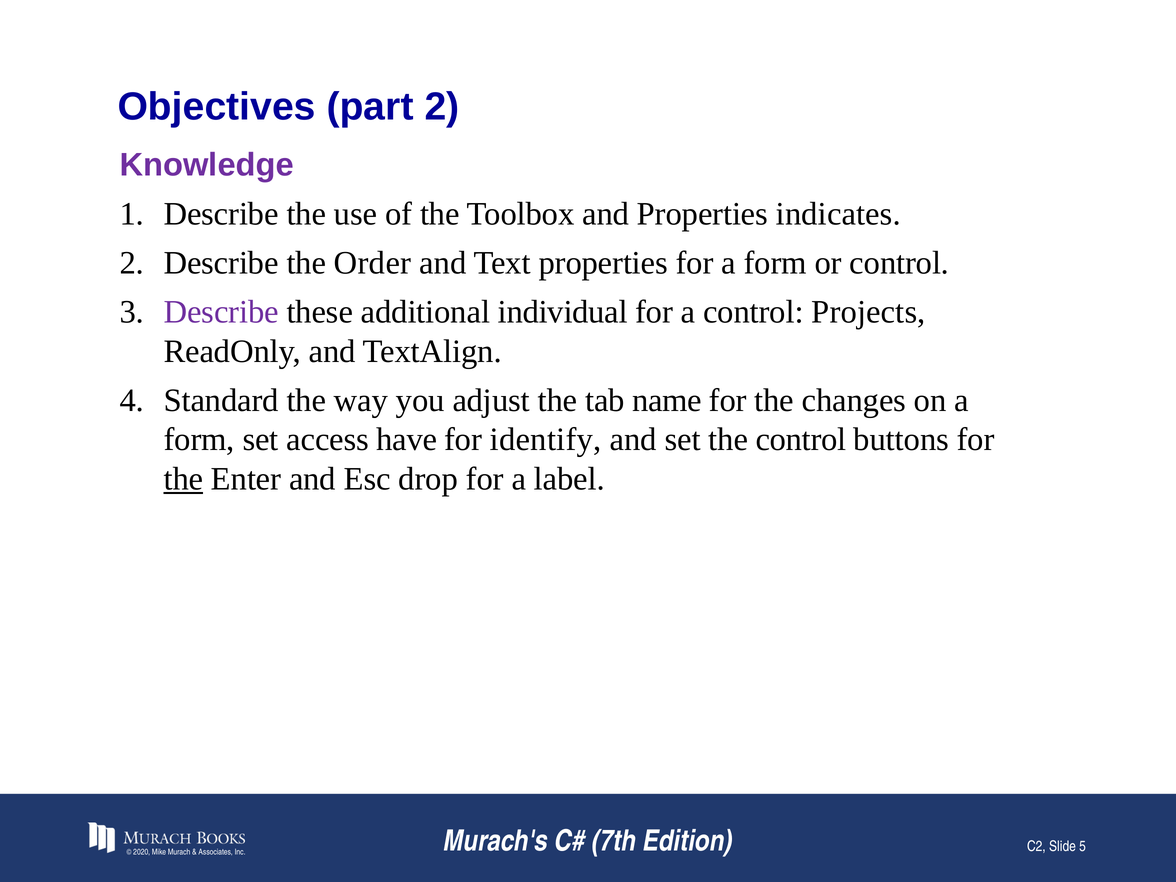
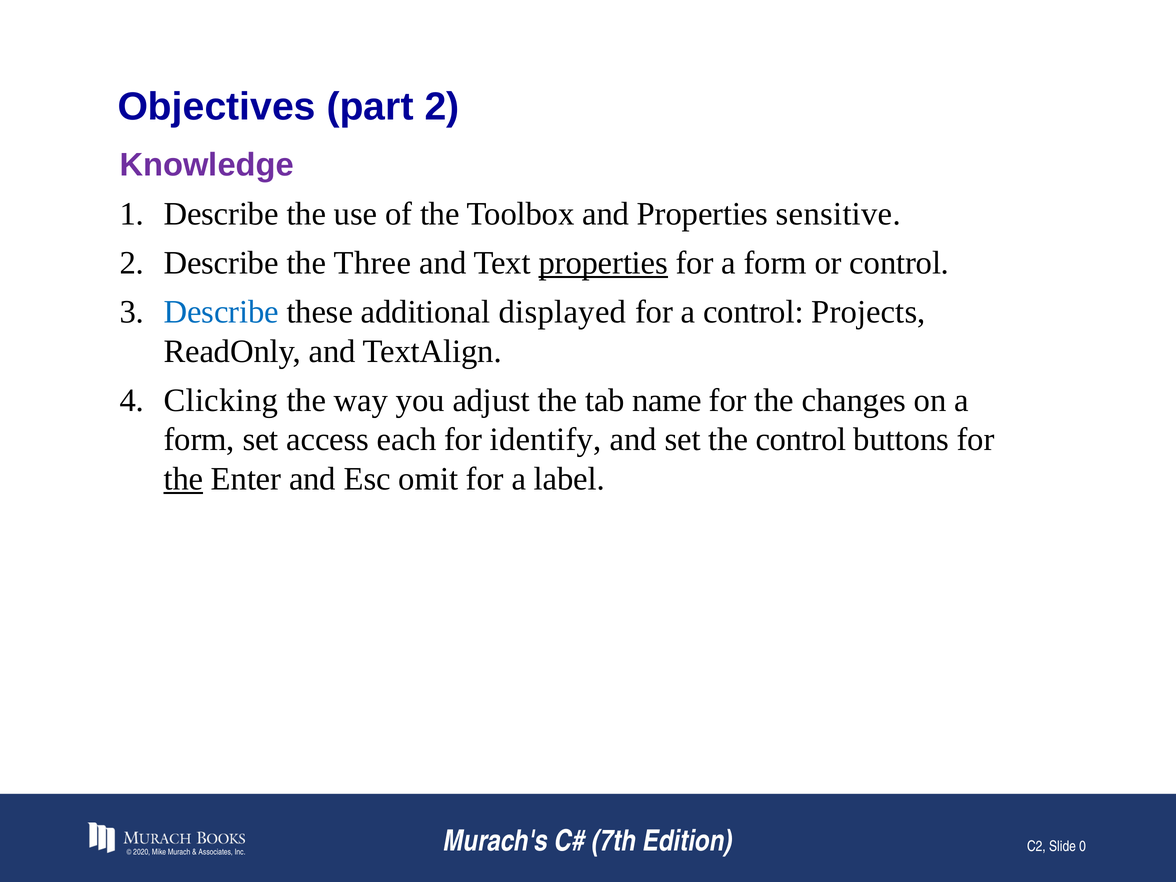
indicates: indicates -> sensitive (838, 214)
Order: Order -> Three (373, 263)
properties underline: none -> present (603, 263)
Describe colour: purple -> blue (221, 312)
individual: individual -> displayed (562, 312)
Standard: Standard -> Clicking (221, 400)
have: have -> each (407, 440)
drop: drop -> omit (428, 479)
5: 5 -> 0 (1083, 846)
